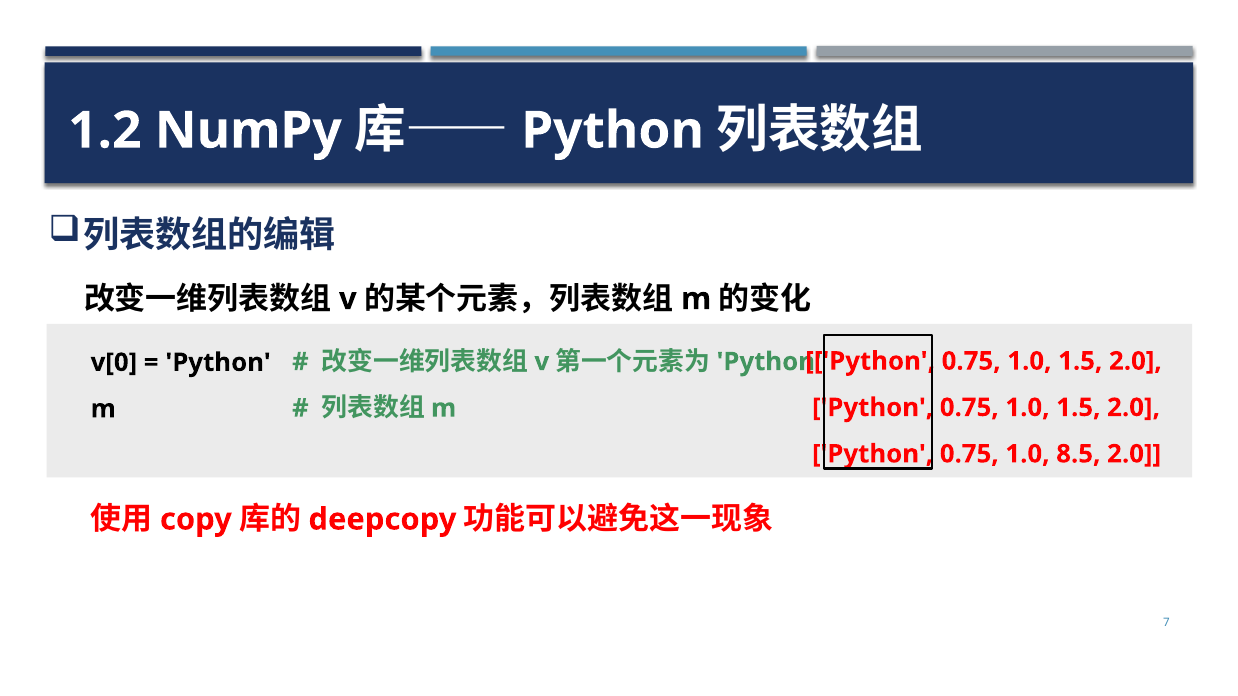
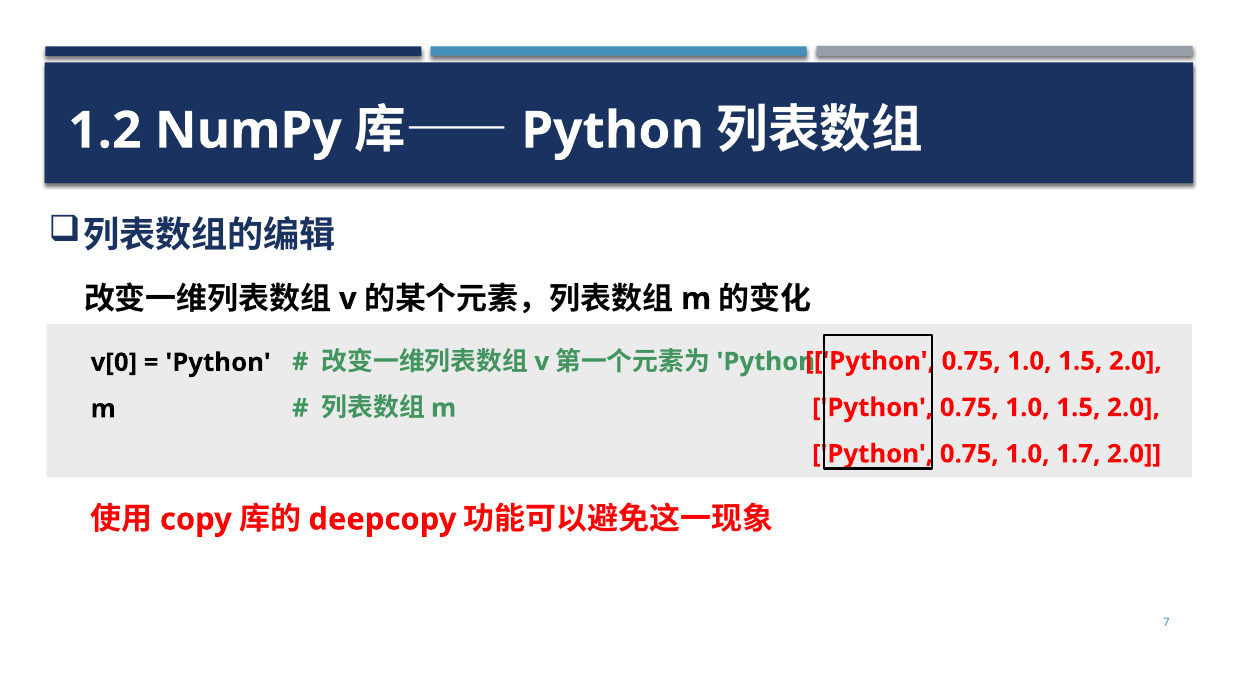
8.5: 8.5 -> 1.7 (1078, 454)
